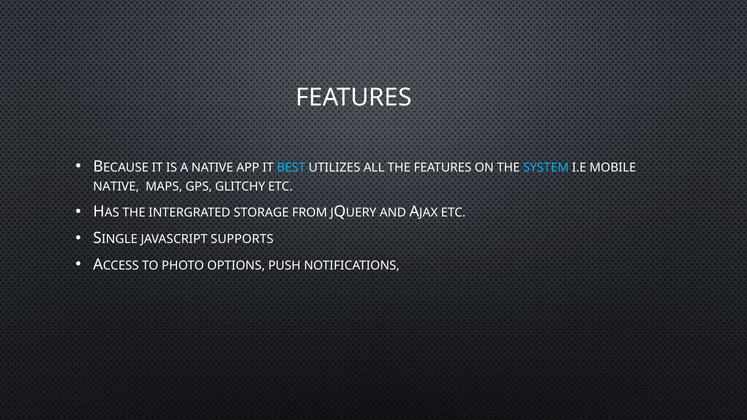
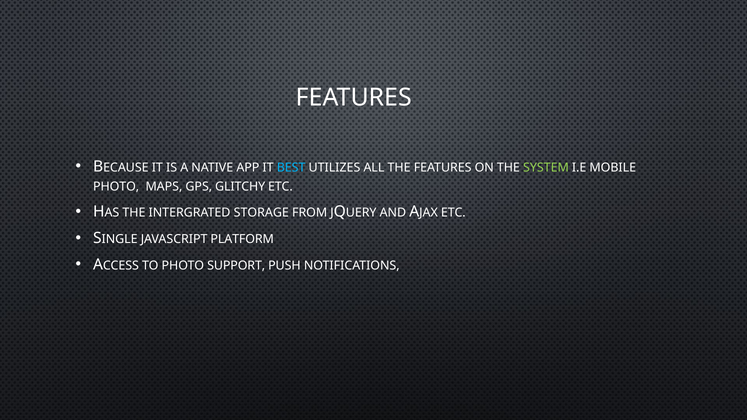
SYSTEM colour: light blue -> light green (546, 168)
NATIVE: NATIVE -> PHOTO (116, 186)
SUPPORTS: SUPPORTS -> PLATFORM (242, 239)
OPTIONS: OPTIONS -> SUPPORT (236, 266)
